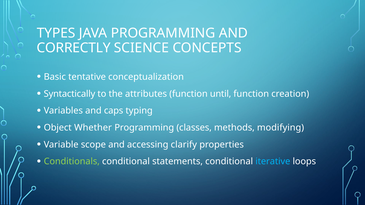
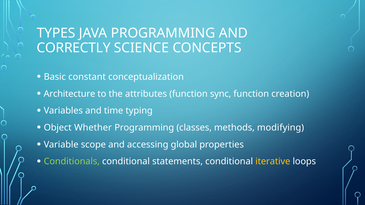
tentative: tentative -> constant (87, 77)
Syntactically: Syntactically -> Architecture (69, 94)
until: until -> sync (221, 94)
caps: caps -> time (114, 111)
clarify: clarify -> global (184, 145)
iterative colour: light blue -> yellow (273, 162)
